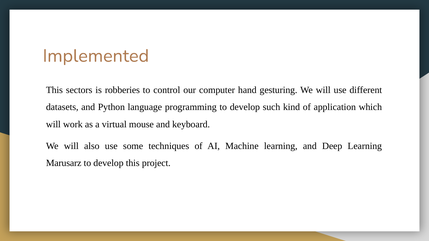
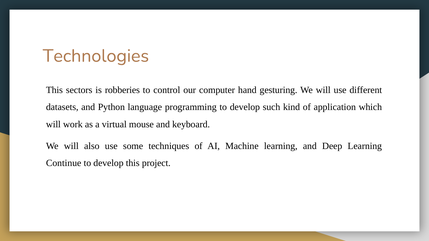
Implemented: Implemented -> Technologies (96, 56)
Marusarz: Marusarz -> Continue (64, 163)
